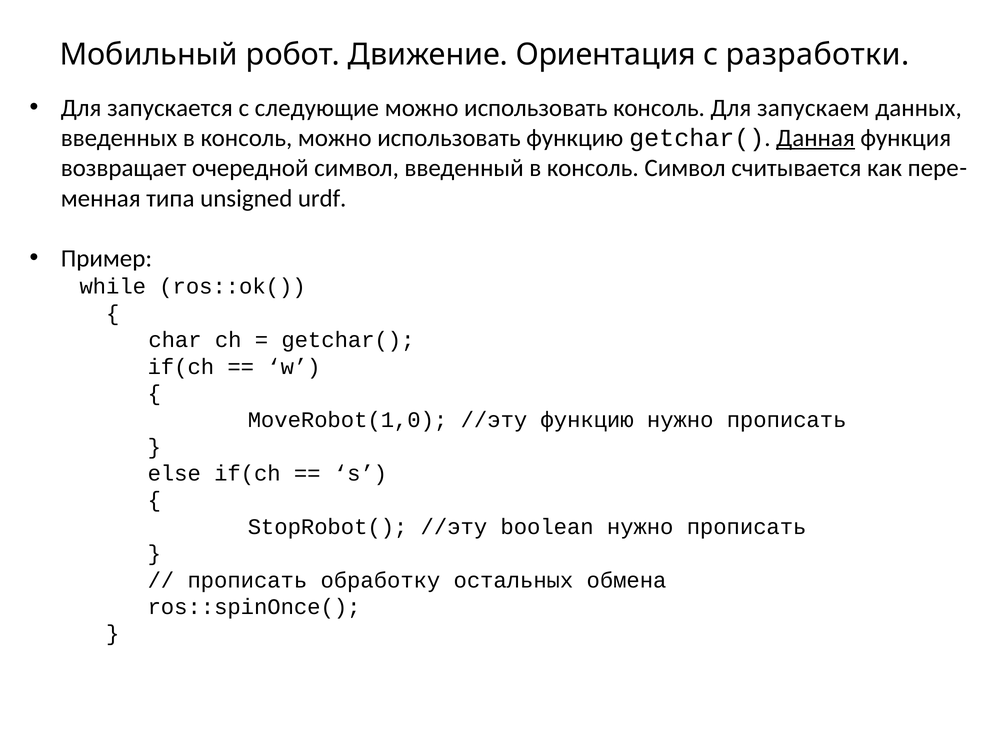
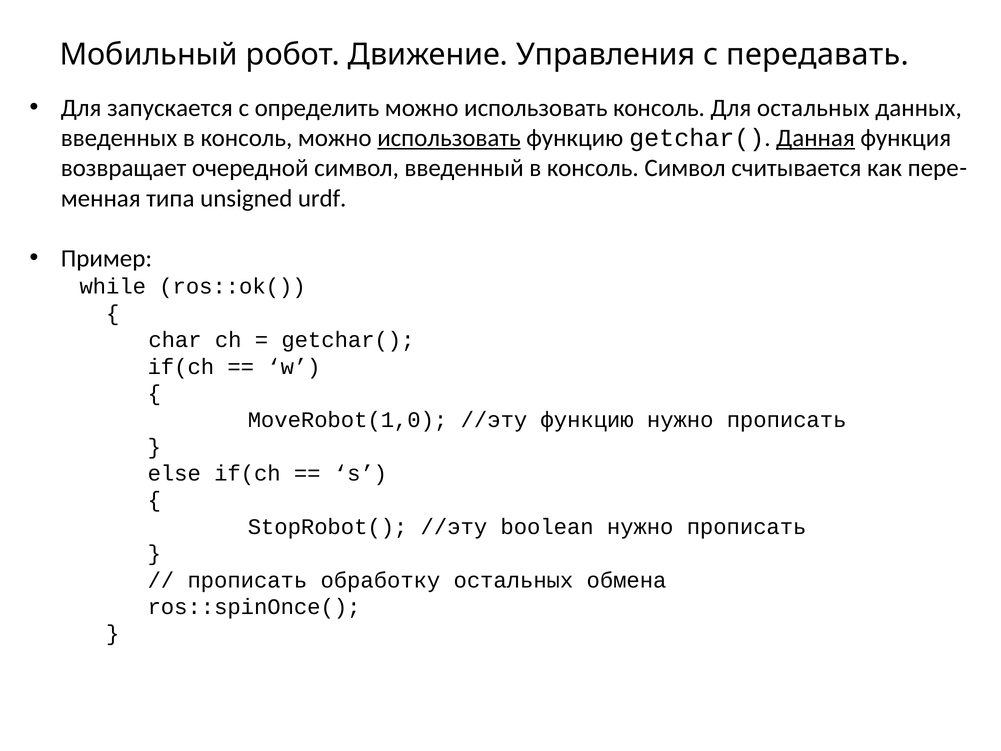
Ориентация: Ориентация -> Управления (606, 55)
разработки: разработки -> передавать (818, 55)
следующие: следующие -> определить (317, 108)
Для запускаем: запускаем -> остальных (813, 108)
использовать underline: none -> present (449, 138)
